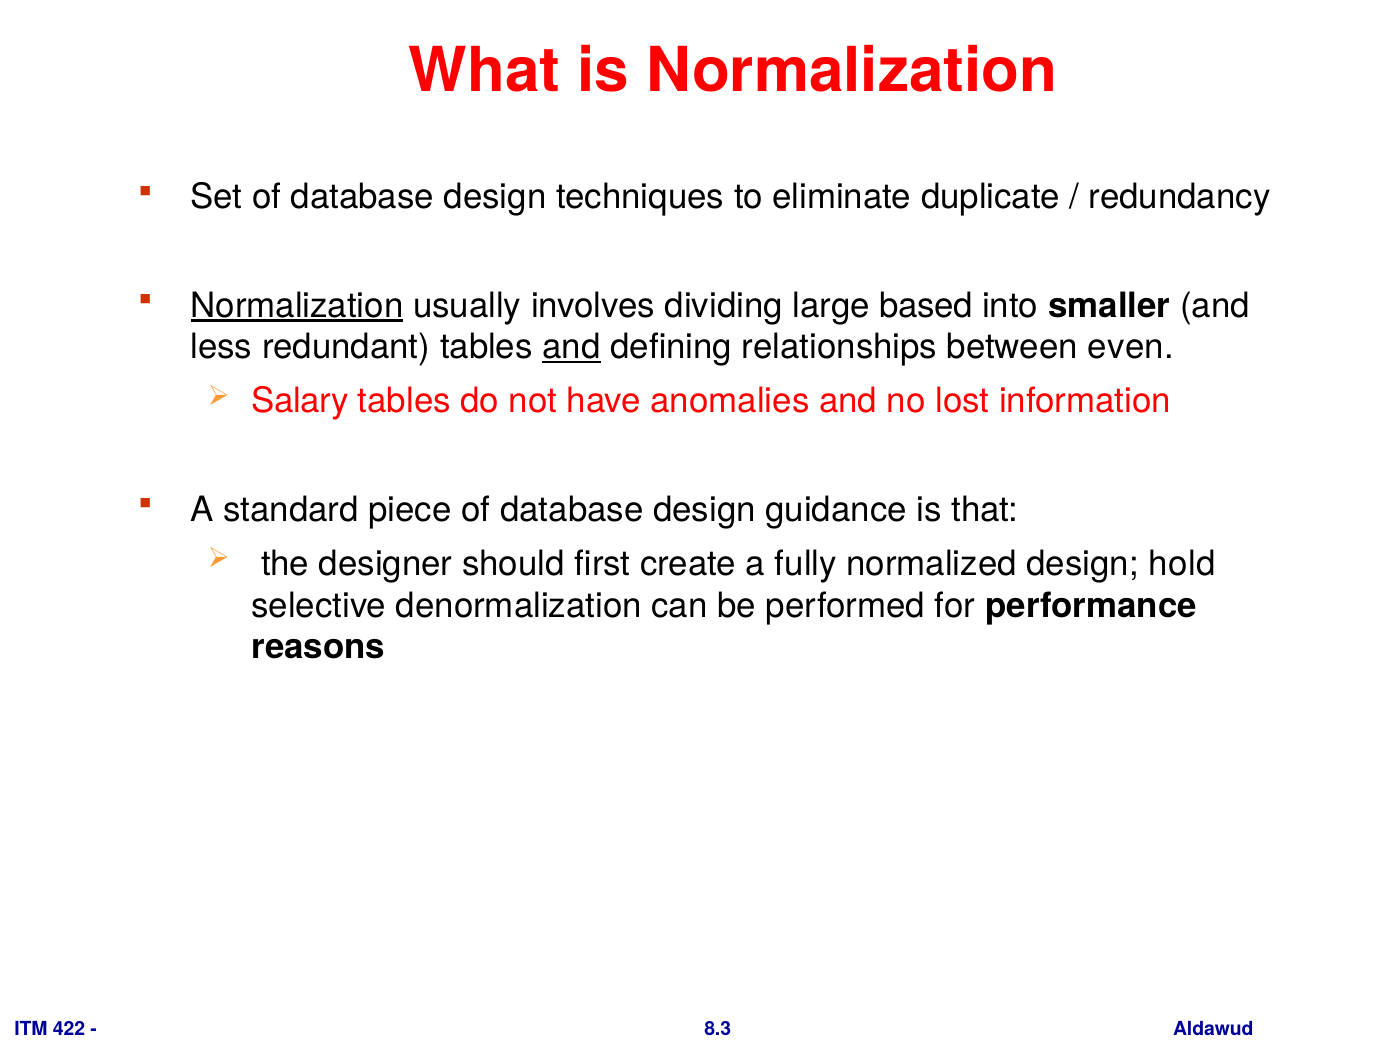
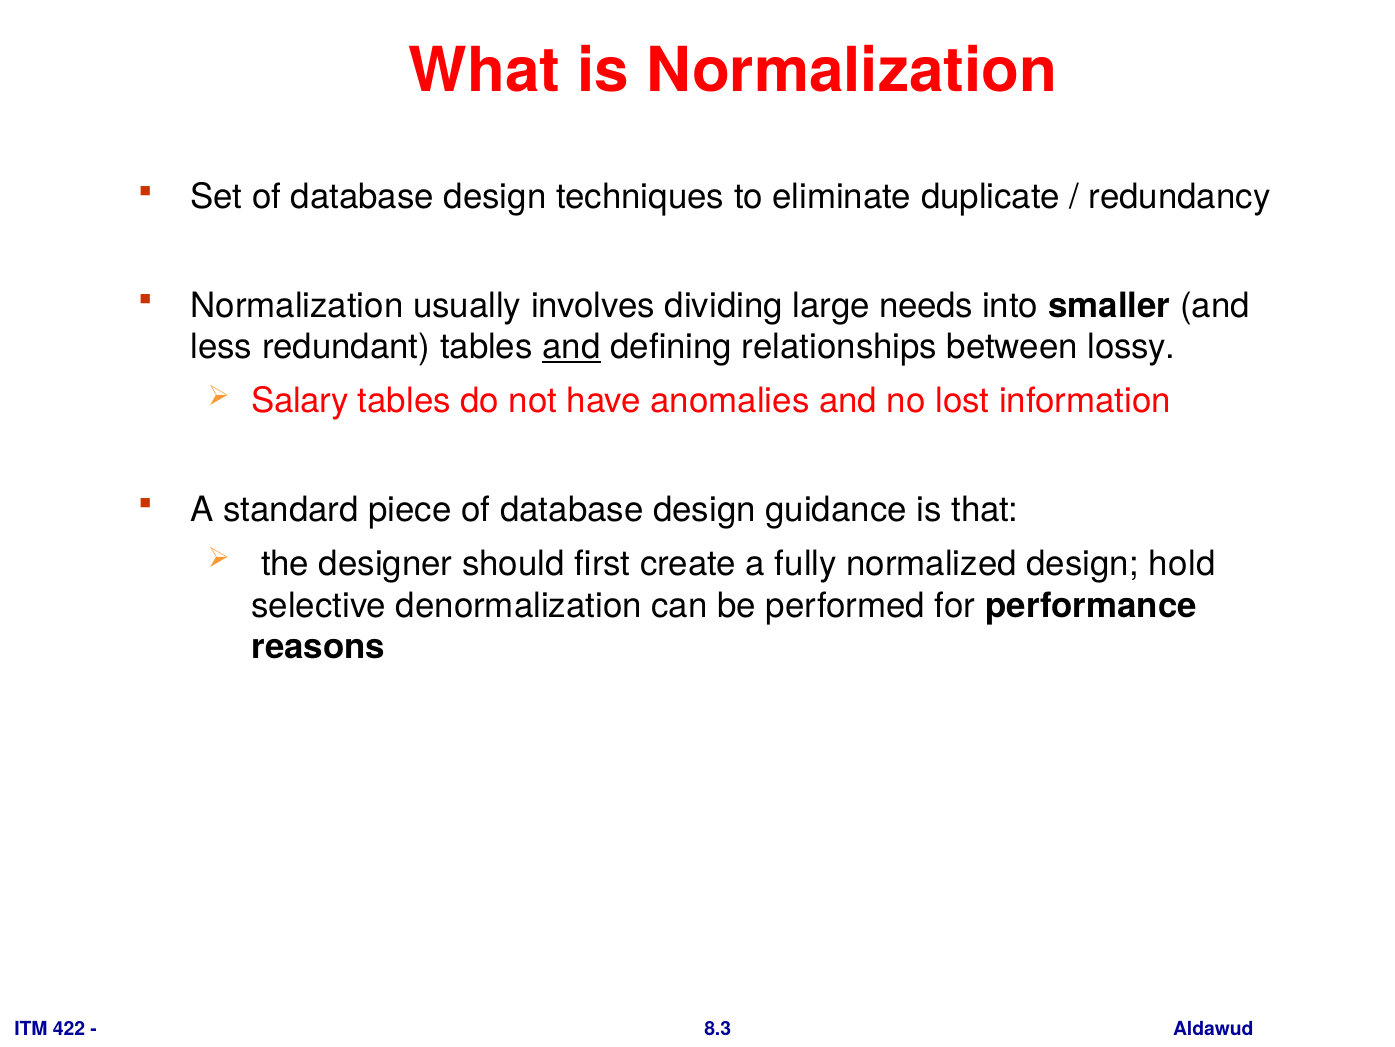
Normalization underline: present -> none (297, 305)
based: based -> needs (926, 305)
even: even -> lossy (1131, 347)
